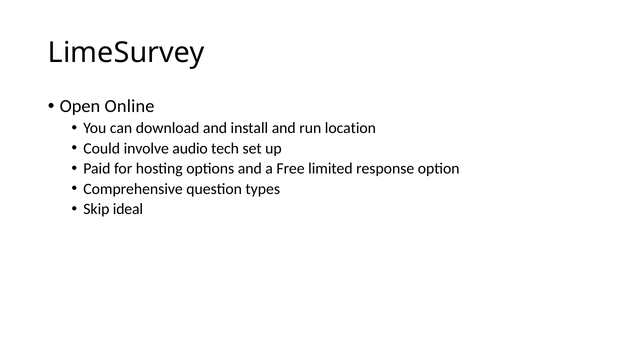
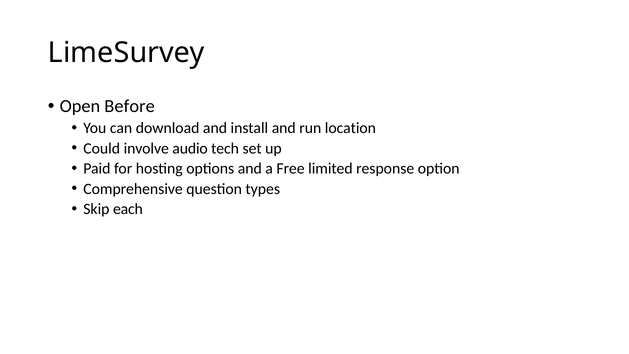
Online: Online -> Before (130, 106)
ideal: ideal -> each (128, 209)
